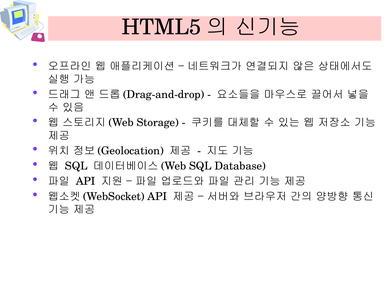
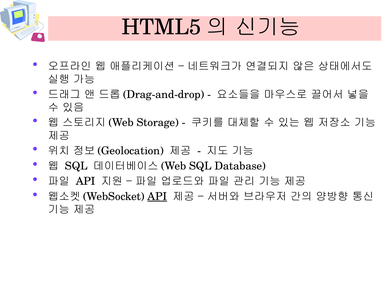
API underline: none -> present (157, 197)
